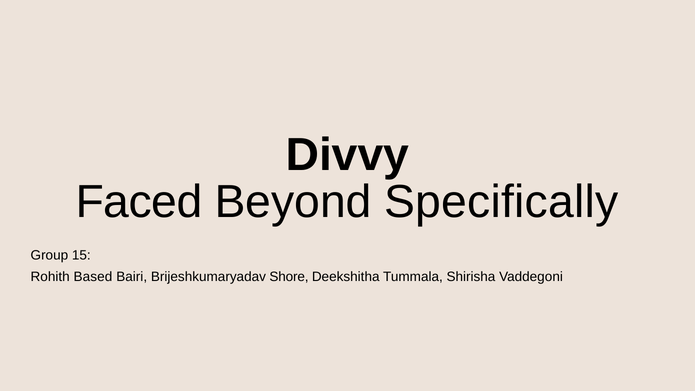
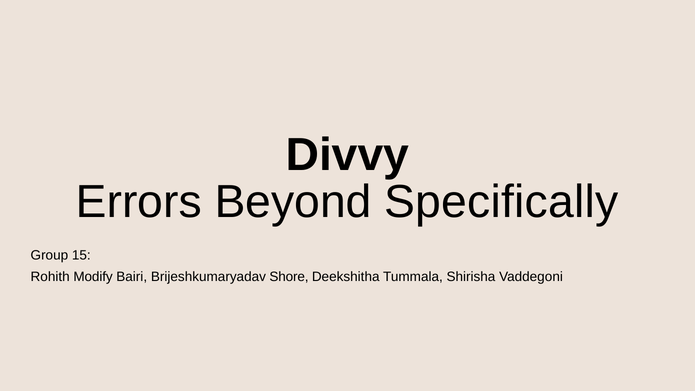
Faced: Faced -> Errors (139, 202)
Based: Based -> Modify (93, 277)
